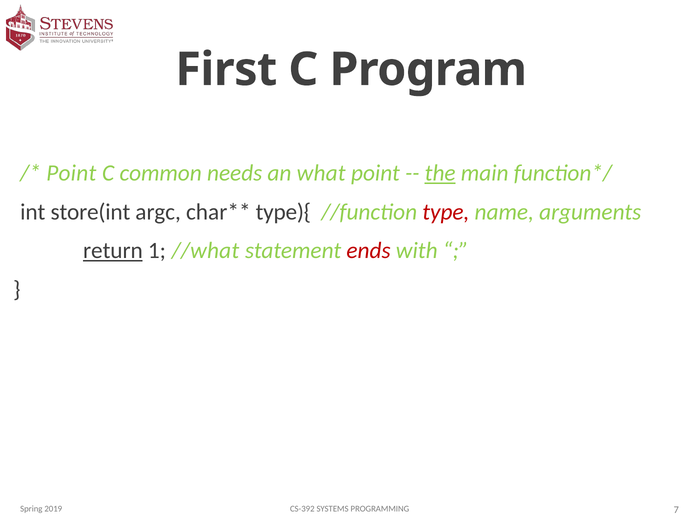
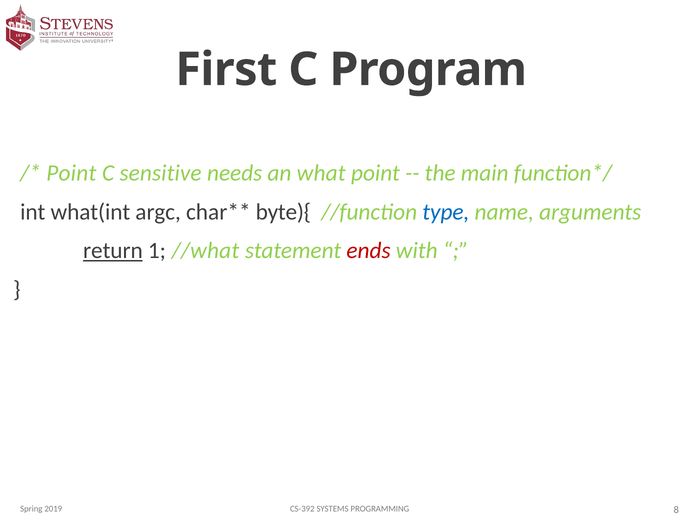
common: common -> sensitive (161, 173)
the underline: present -> none (440, 173)
store(int: store(int -> what(int (90, 212)
type){: type){ -> byte){ (283, 212)
type colour: red -> blue (446, 212)
7: 7 -> 8 (676, 509)
